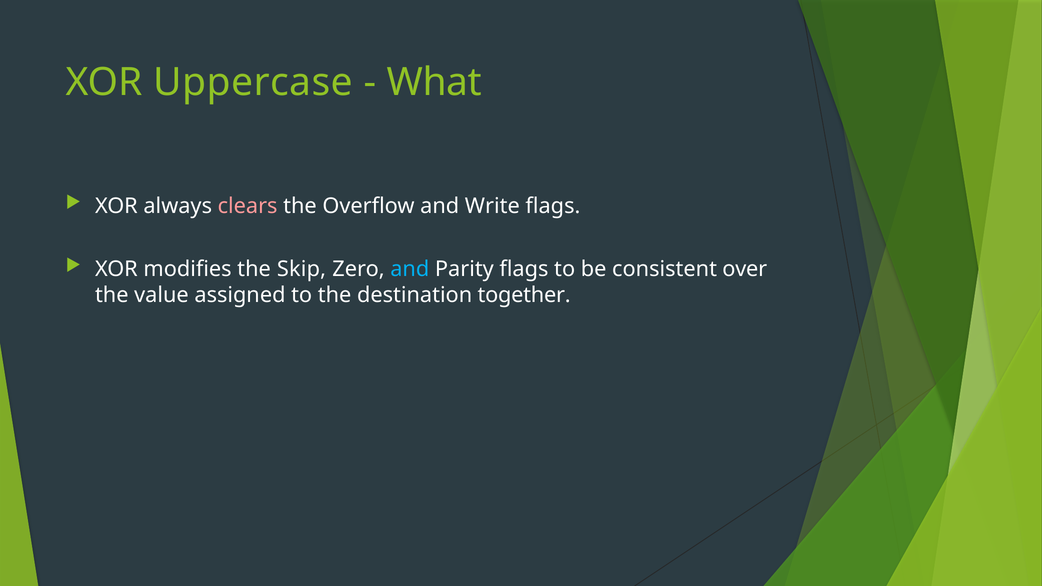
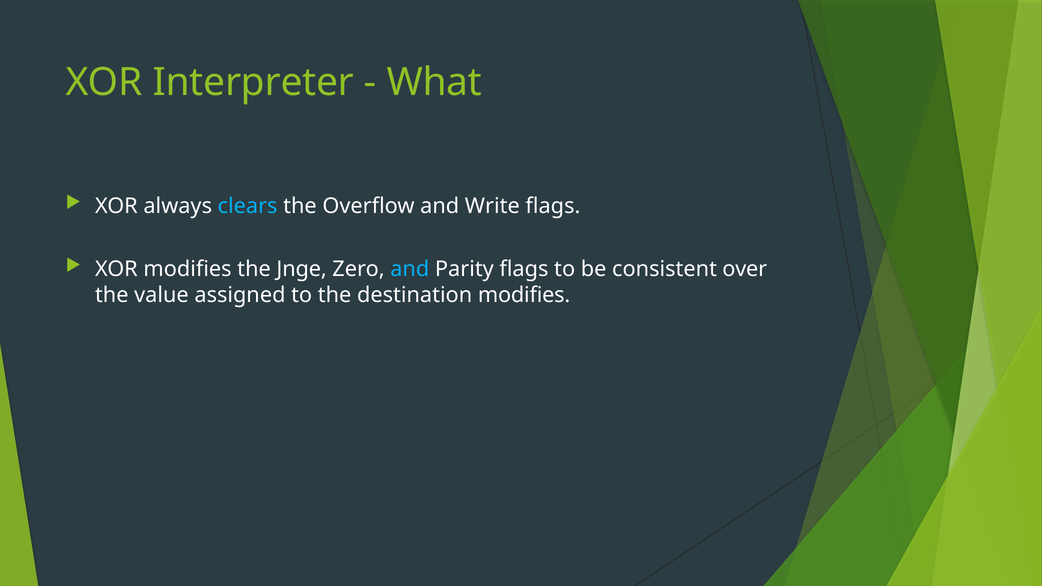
Uppercase: Uppercase -> Interpreter (253, 82)
clears colour: pink -> light blue (248, 206)
Skip: Skip -> Jnge (302, 269)
destination together: together -> modifies (524, 295)
